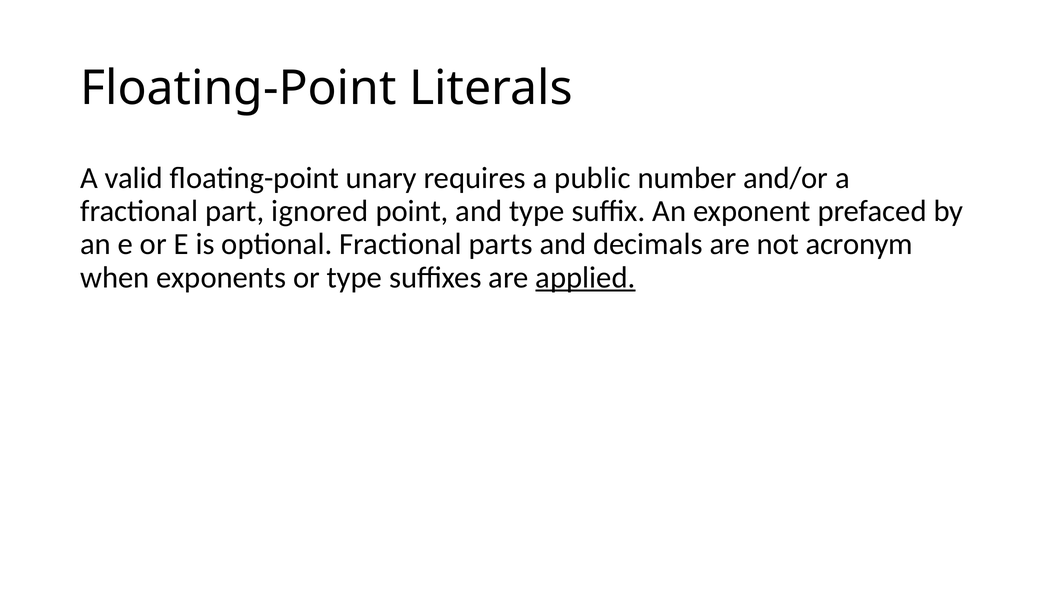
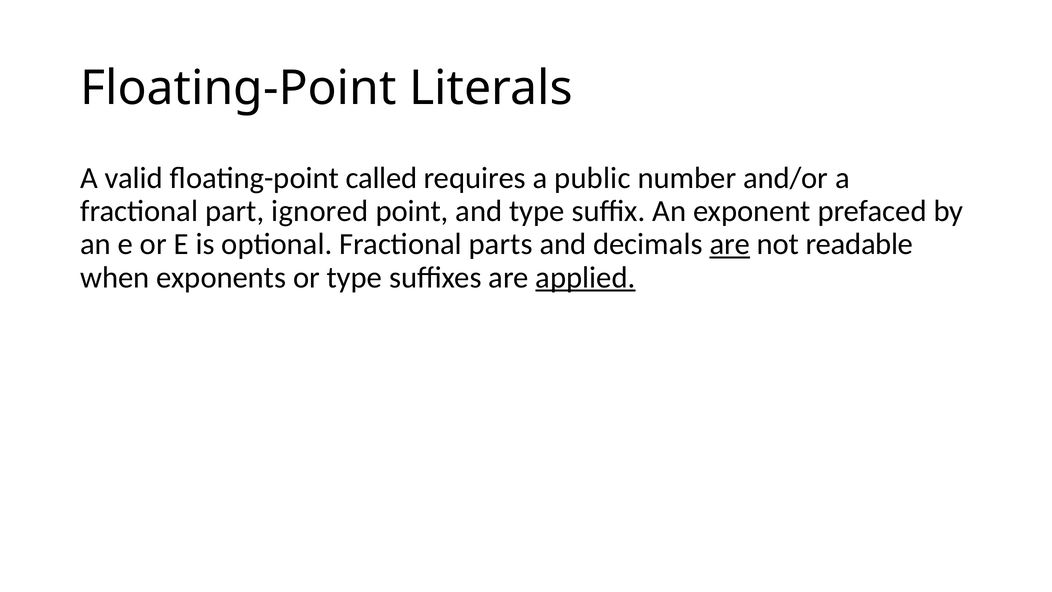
unary: unary -> called (381, 178)
are underline: none -> present (730, 244)
acronym: acronym -> readable (859, 244)
